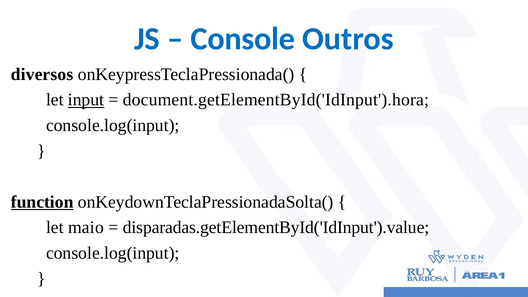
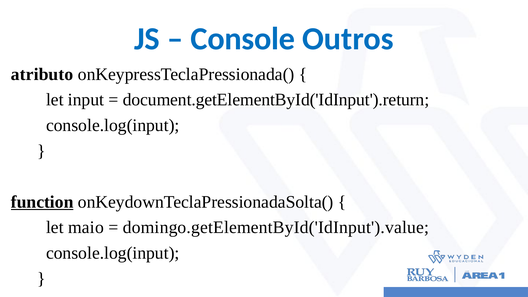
diversos: diversos -> atributo (42, 74)
input underline: present -> none (86, 100)
document.getElementById('IdInput').hora: document.getElementById('IdInput').hora -> document.getElementById('IdInput').return (276, 100)
disparadas.getElementById('IdInput').value: disparadas.getElementById('IdInput').value -> domingo.getElementById('IdInput').value (276, 227)
